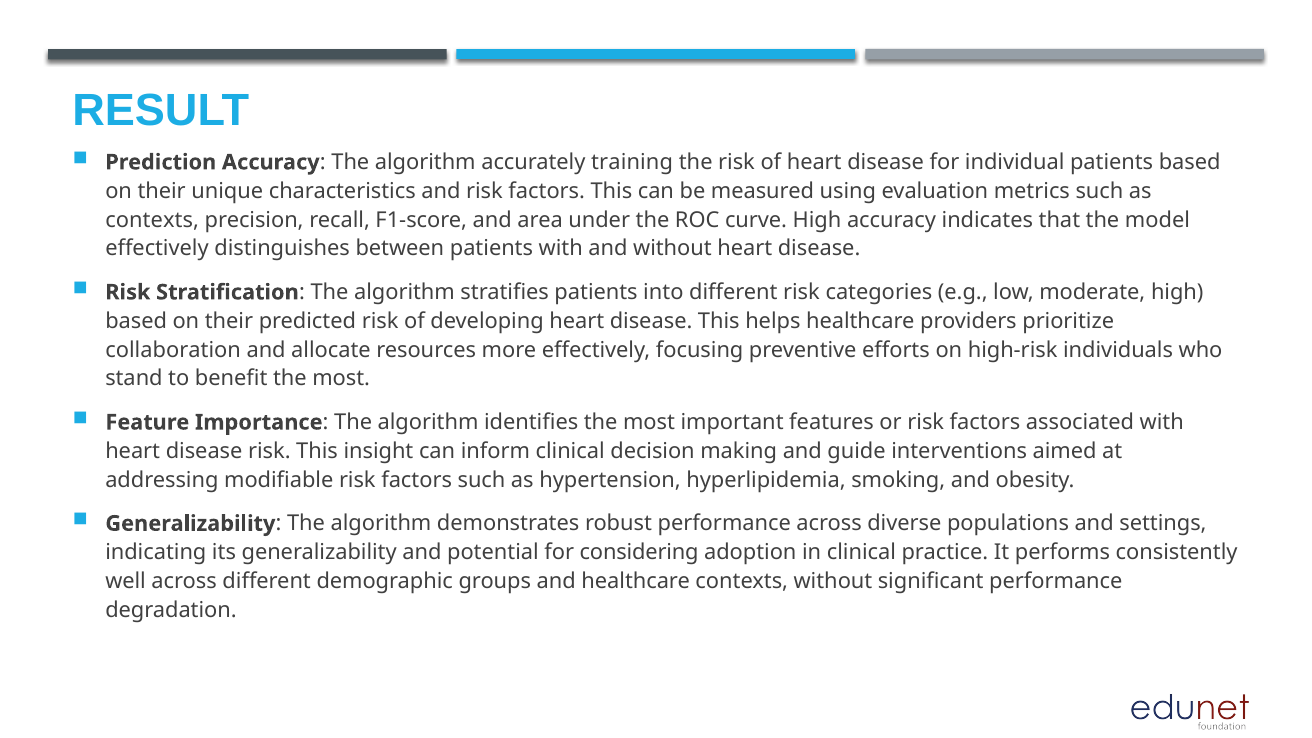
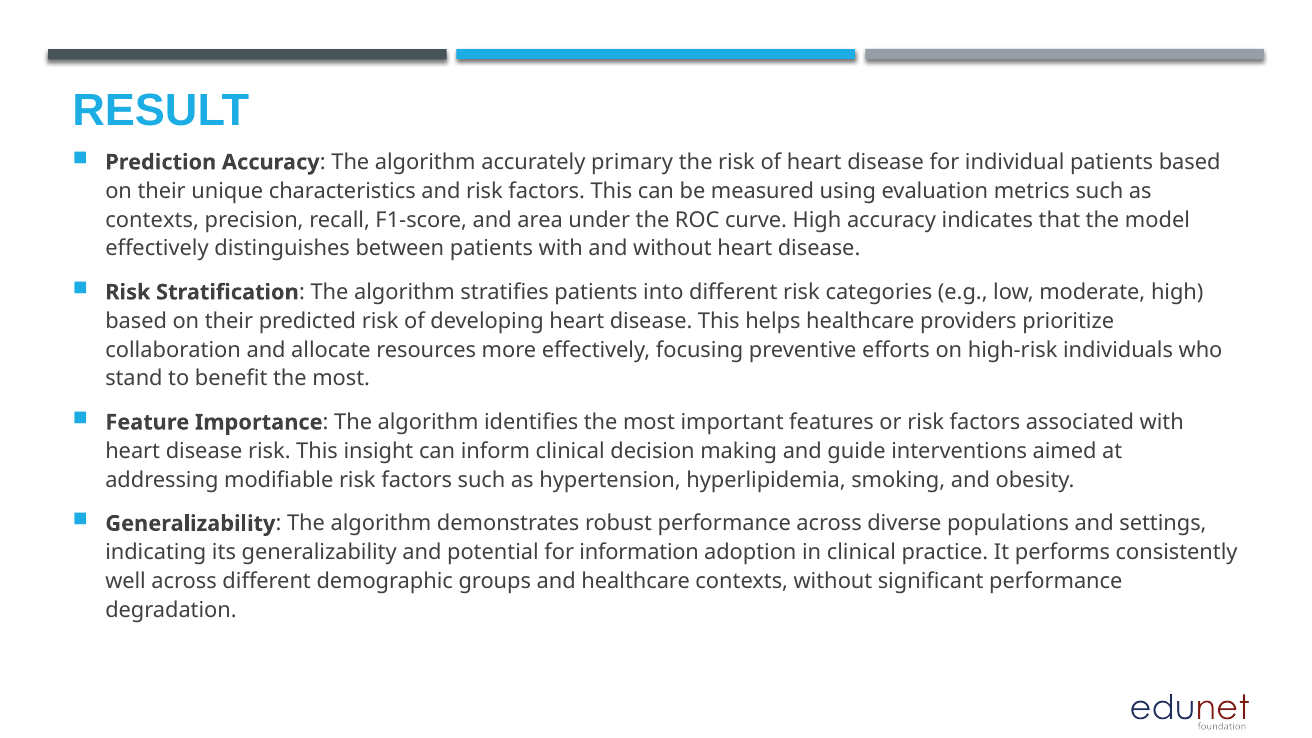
training: training -> primary (632, 162)
considering: considering -> information (639, 552)
